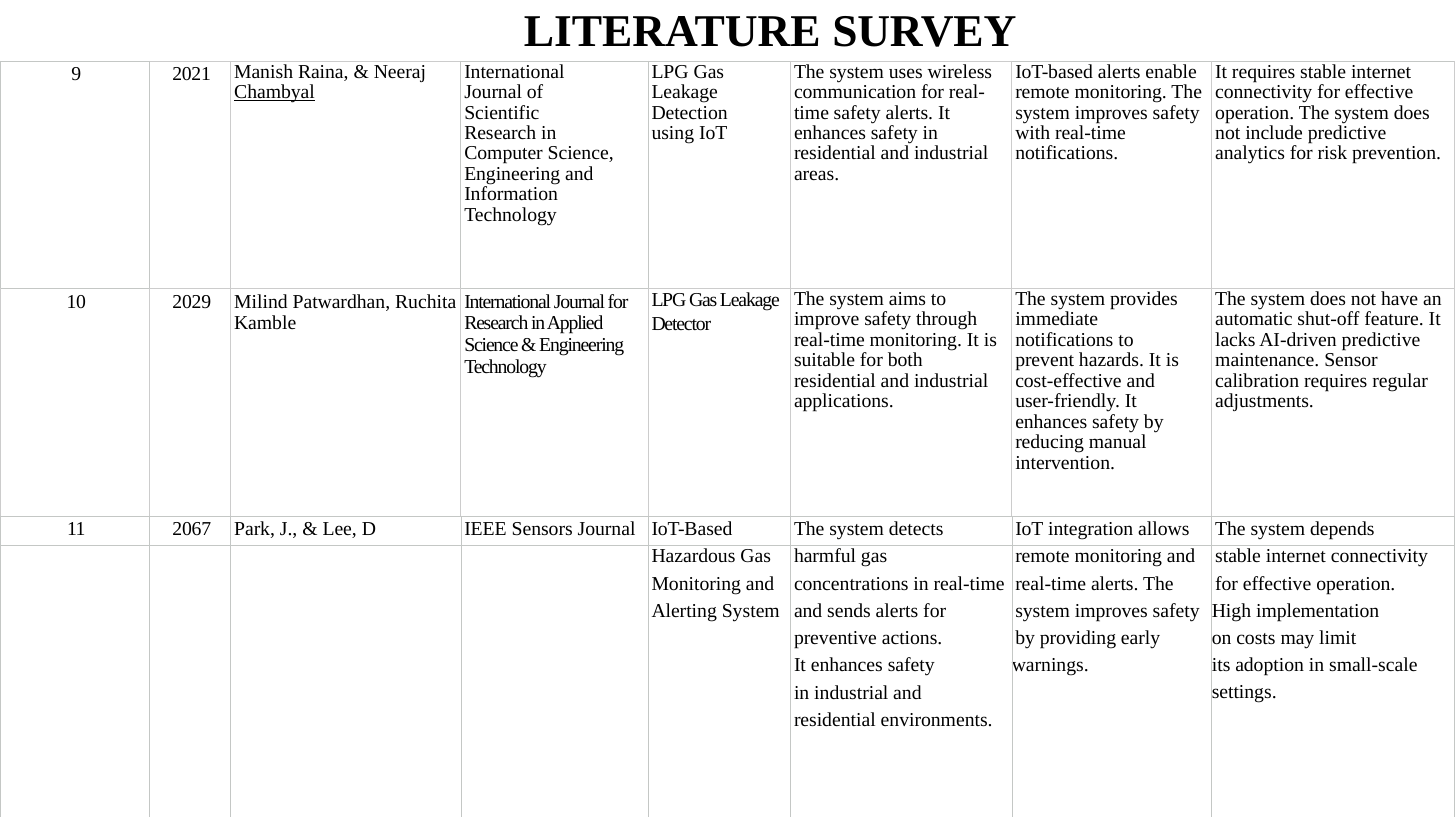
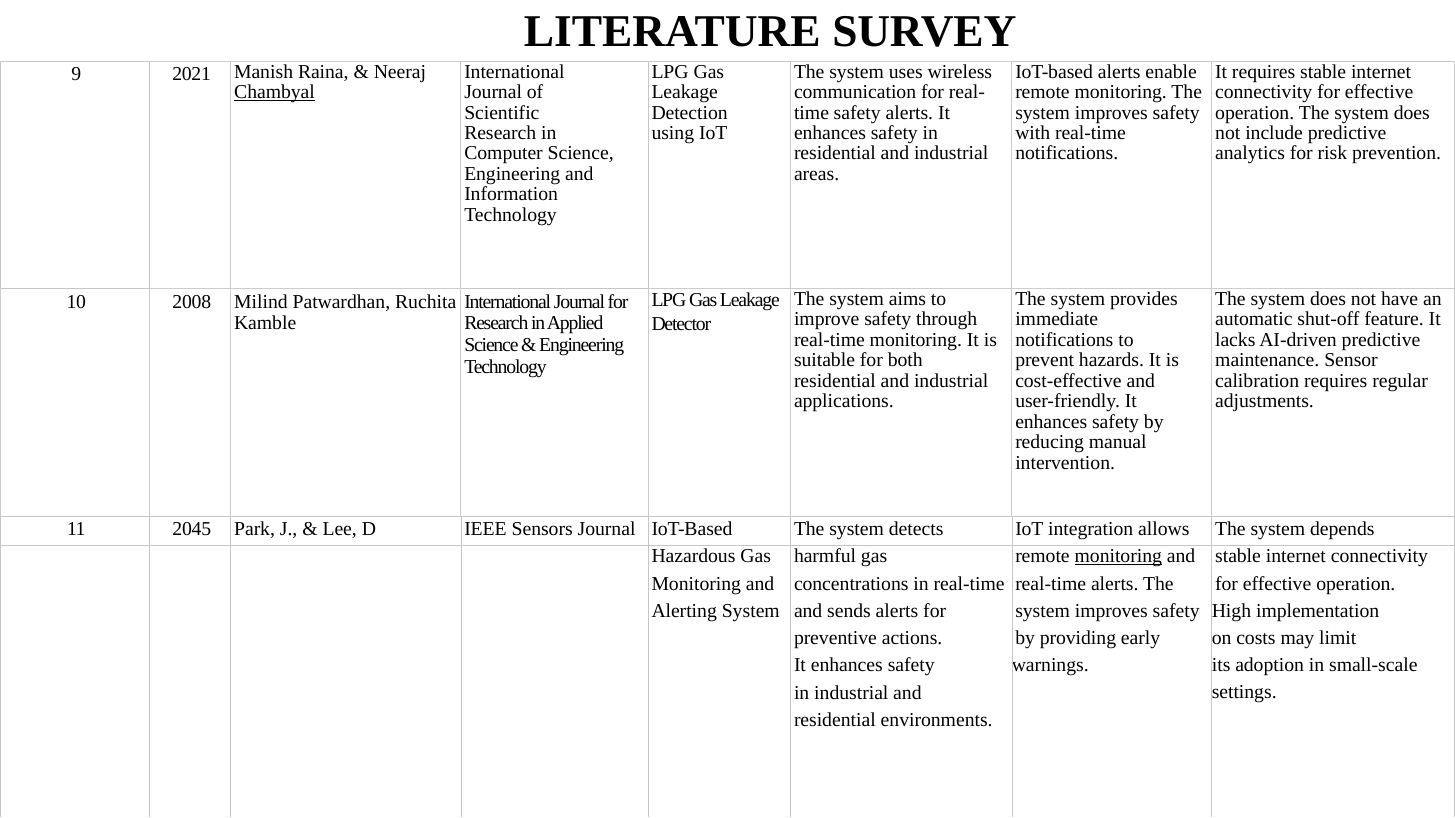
2029: 2029 -> 2008 (192, 302)
2067: 2067 -> 2045 (192, 530)
monitoring underline: none -> present (1118, 557)
